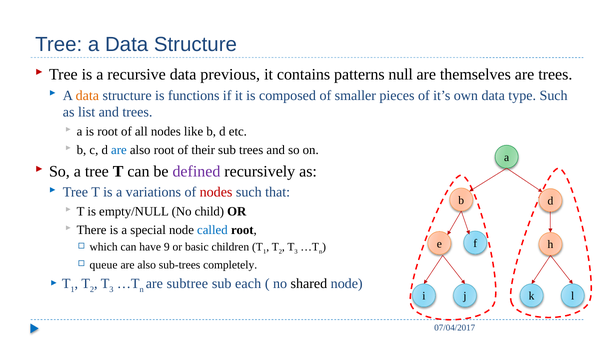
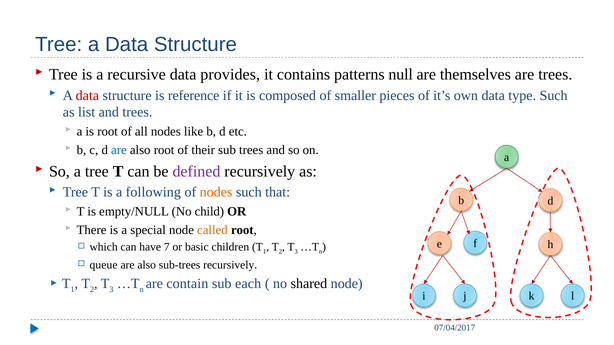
previous: previous -> provides (230, 74)
data colour: orange -> red (87, 95)
functions: functions -> reference (194, 95)
variations: variations -> following (153, 193)
nodes colour: red -> orange (216, 193)
called colour: blue -> orange (212, 230)
9: 9 -> 7 (167, 247)
sub-trees completely: completely -> recursively (230, 265)
subtree: subtree -> contain (187, 284)
